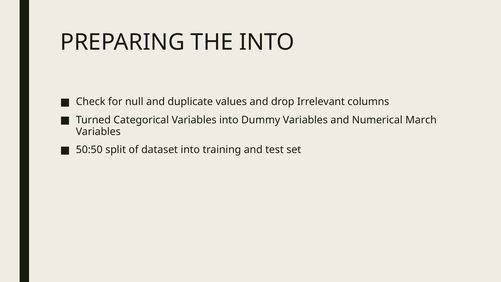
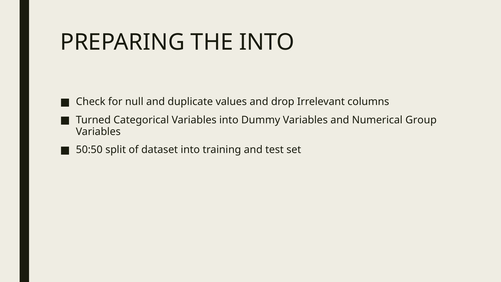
March: March -> Group (421, 120)
